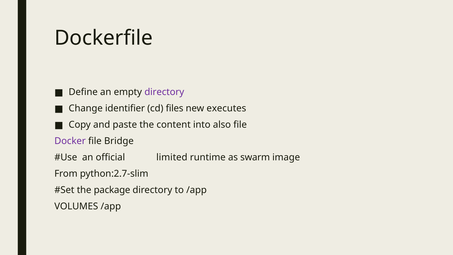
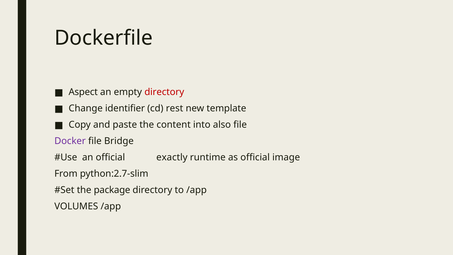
Define: Define -> Aspect (83, 92)
directory colour: purple -> red (164, 92)
files: files -> rest (174, 108)
executes: executes -> template (226, 108)
limited: limited -> exactly (172, 157)
as swarm: swarm -> official (255, 157)
